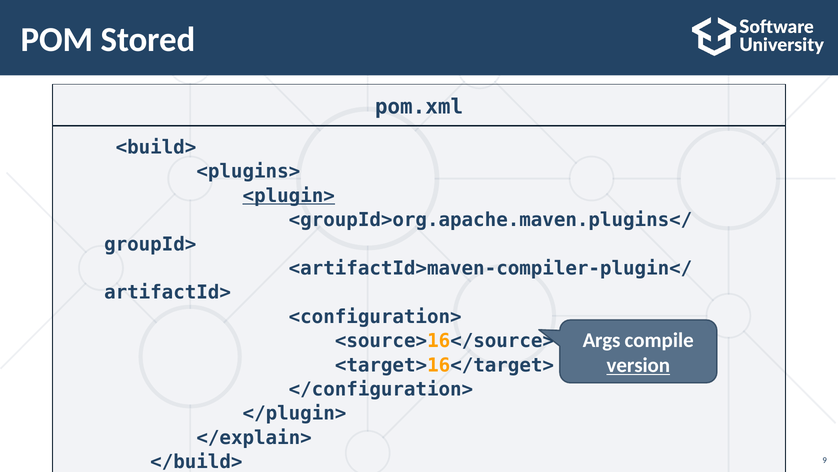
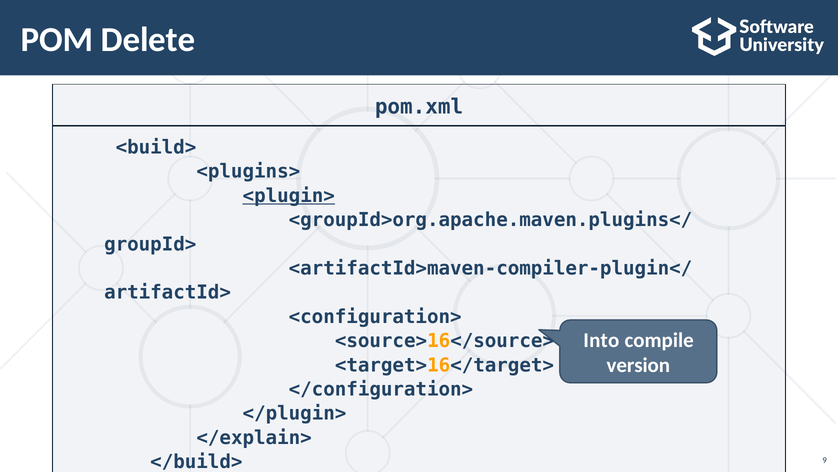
Stored: Stored -> Delete (148, 40)
Args: Args -> Into (601, 340)
version underline: present -> none (638, 365)
